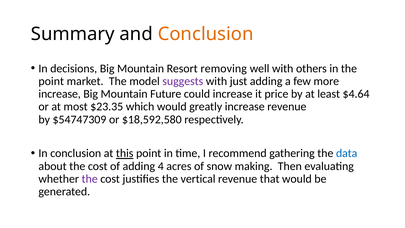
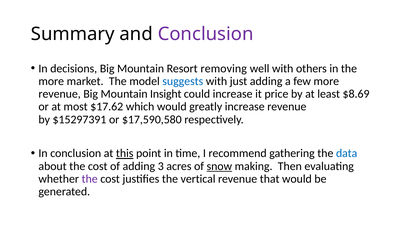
Conclusion colour: orange -> purple (206, 34)
point: point -> more (51, 81)
suggests colour: purple -> blue (183, 81)
increase: increase -> revenue (60, 94)
Future: Future -> Insight (166, 94)
$4.64: $4.64 -> $8.69 (356, 94)
$23.35: $23.35 -> $17.62 (107, 107)
$54747309: $54747309 -> $15297391 (79, 119)
$18,592,580: $18,592,580 -> $17,590,580 (152, 119)
4: 4 -> 3 (161, 166)
snow underline: none -> present (219, 166)
